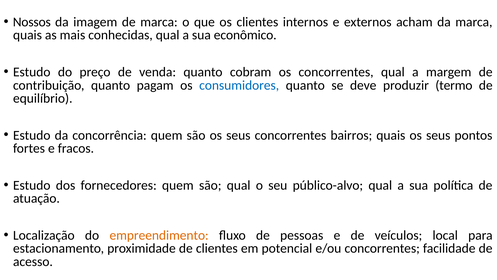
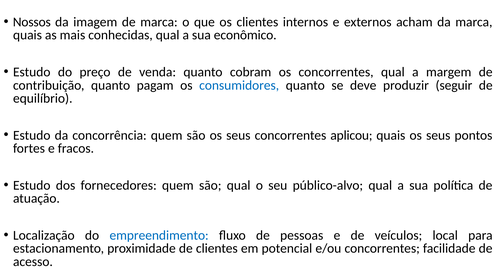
termo: termo -> seguir (454, 85)
bairros: bairros -> aplicou (351, 135)
empreendimento colour: orange -> blue (159, 235)
